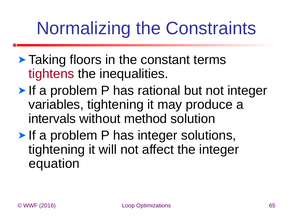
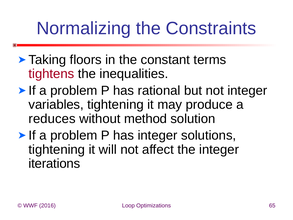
intervals: intervals -> reduces (52, 119)
equation: equation -> iterations (54, 163)
